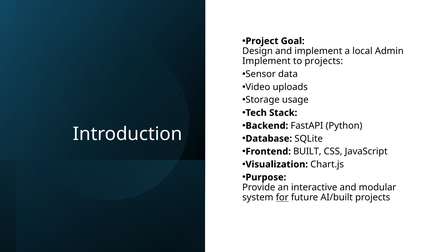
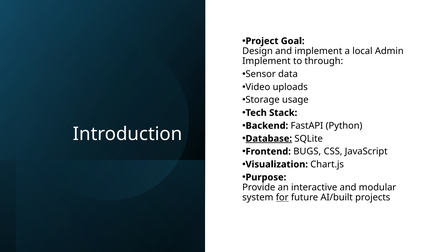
to projects: projects -> through (324, 61)
Database underline: none -> present (269, 139)
BUILT: BUILT -> BUGS (307, 151)
